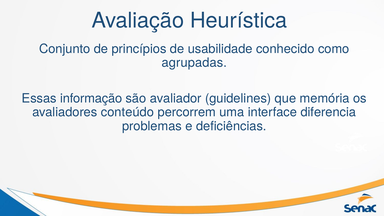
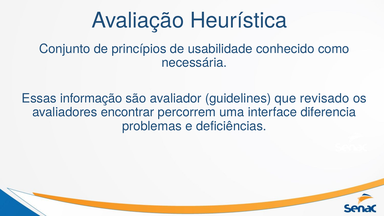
agrupadas: agrupadas -> necessária (194, 63)
memória: memória -> revisado (325, 98)
conteúdo: conteúdo -> encontrar (127, 112)
